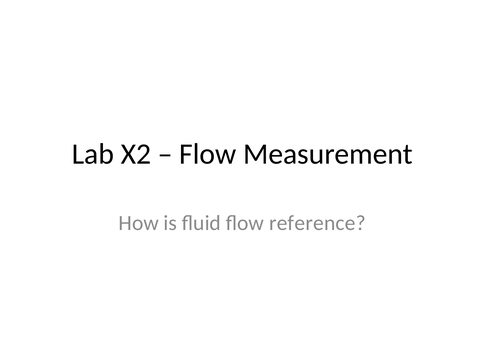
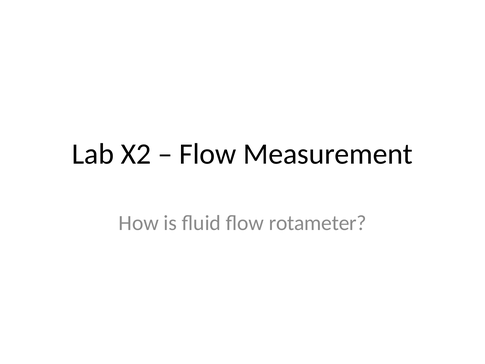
reference: reference -> rotameter (318, 223)
